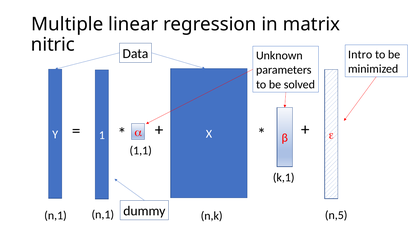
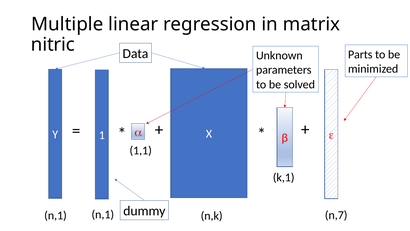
Intro: Intro -> Parts (360, 54)
n,5: n,5 -> n,7 (336, 215)
